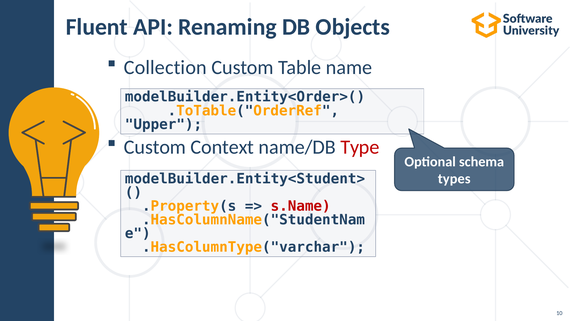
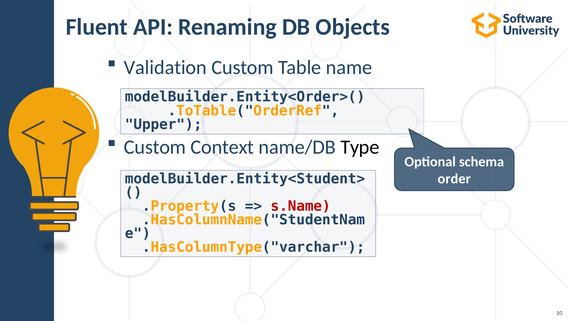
Collection: Collection -> Validation (165, 68)
Type colour: red -> black (360, 147)
types: types -> order (454, 179)
